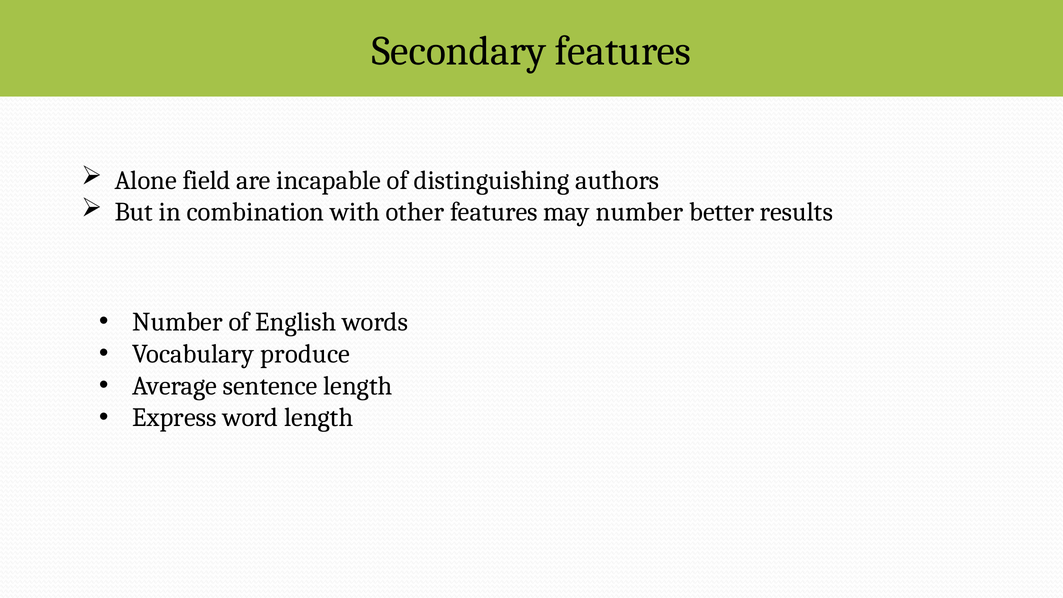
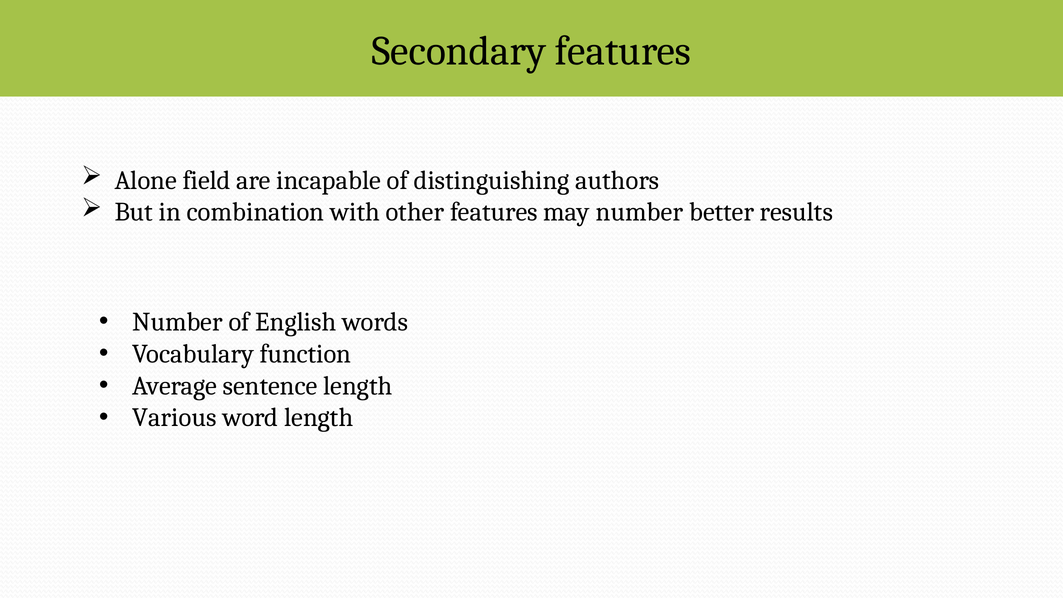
produce: produce -> function (305, 354)
Express: Express -> Various (175, 418)
